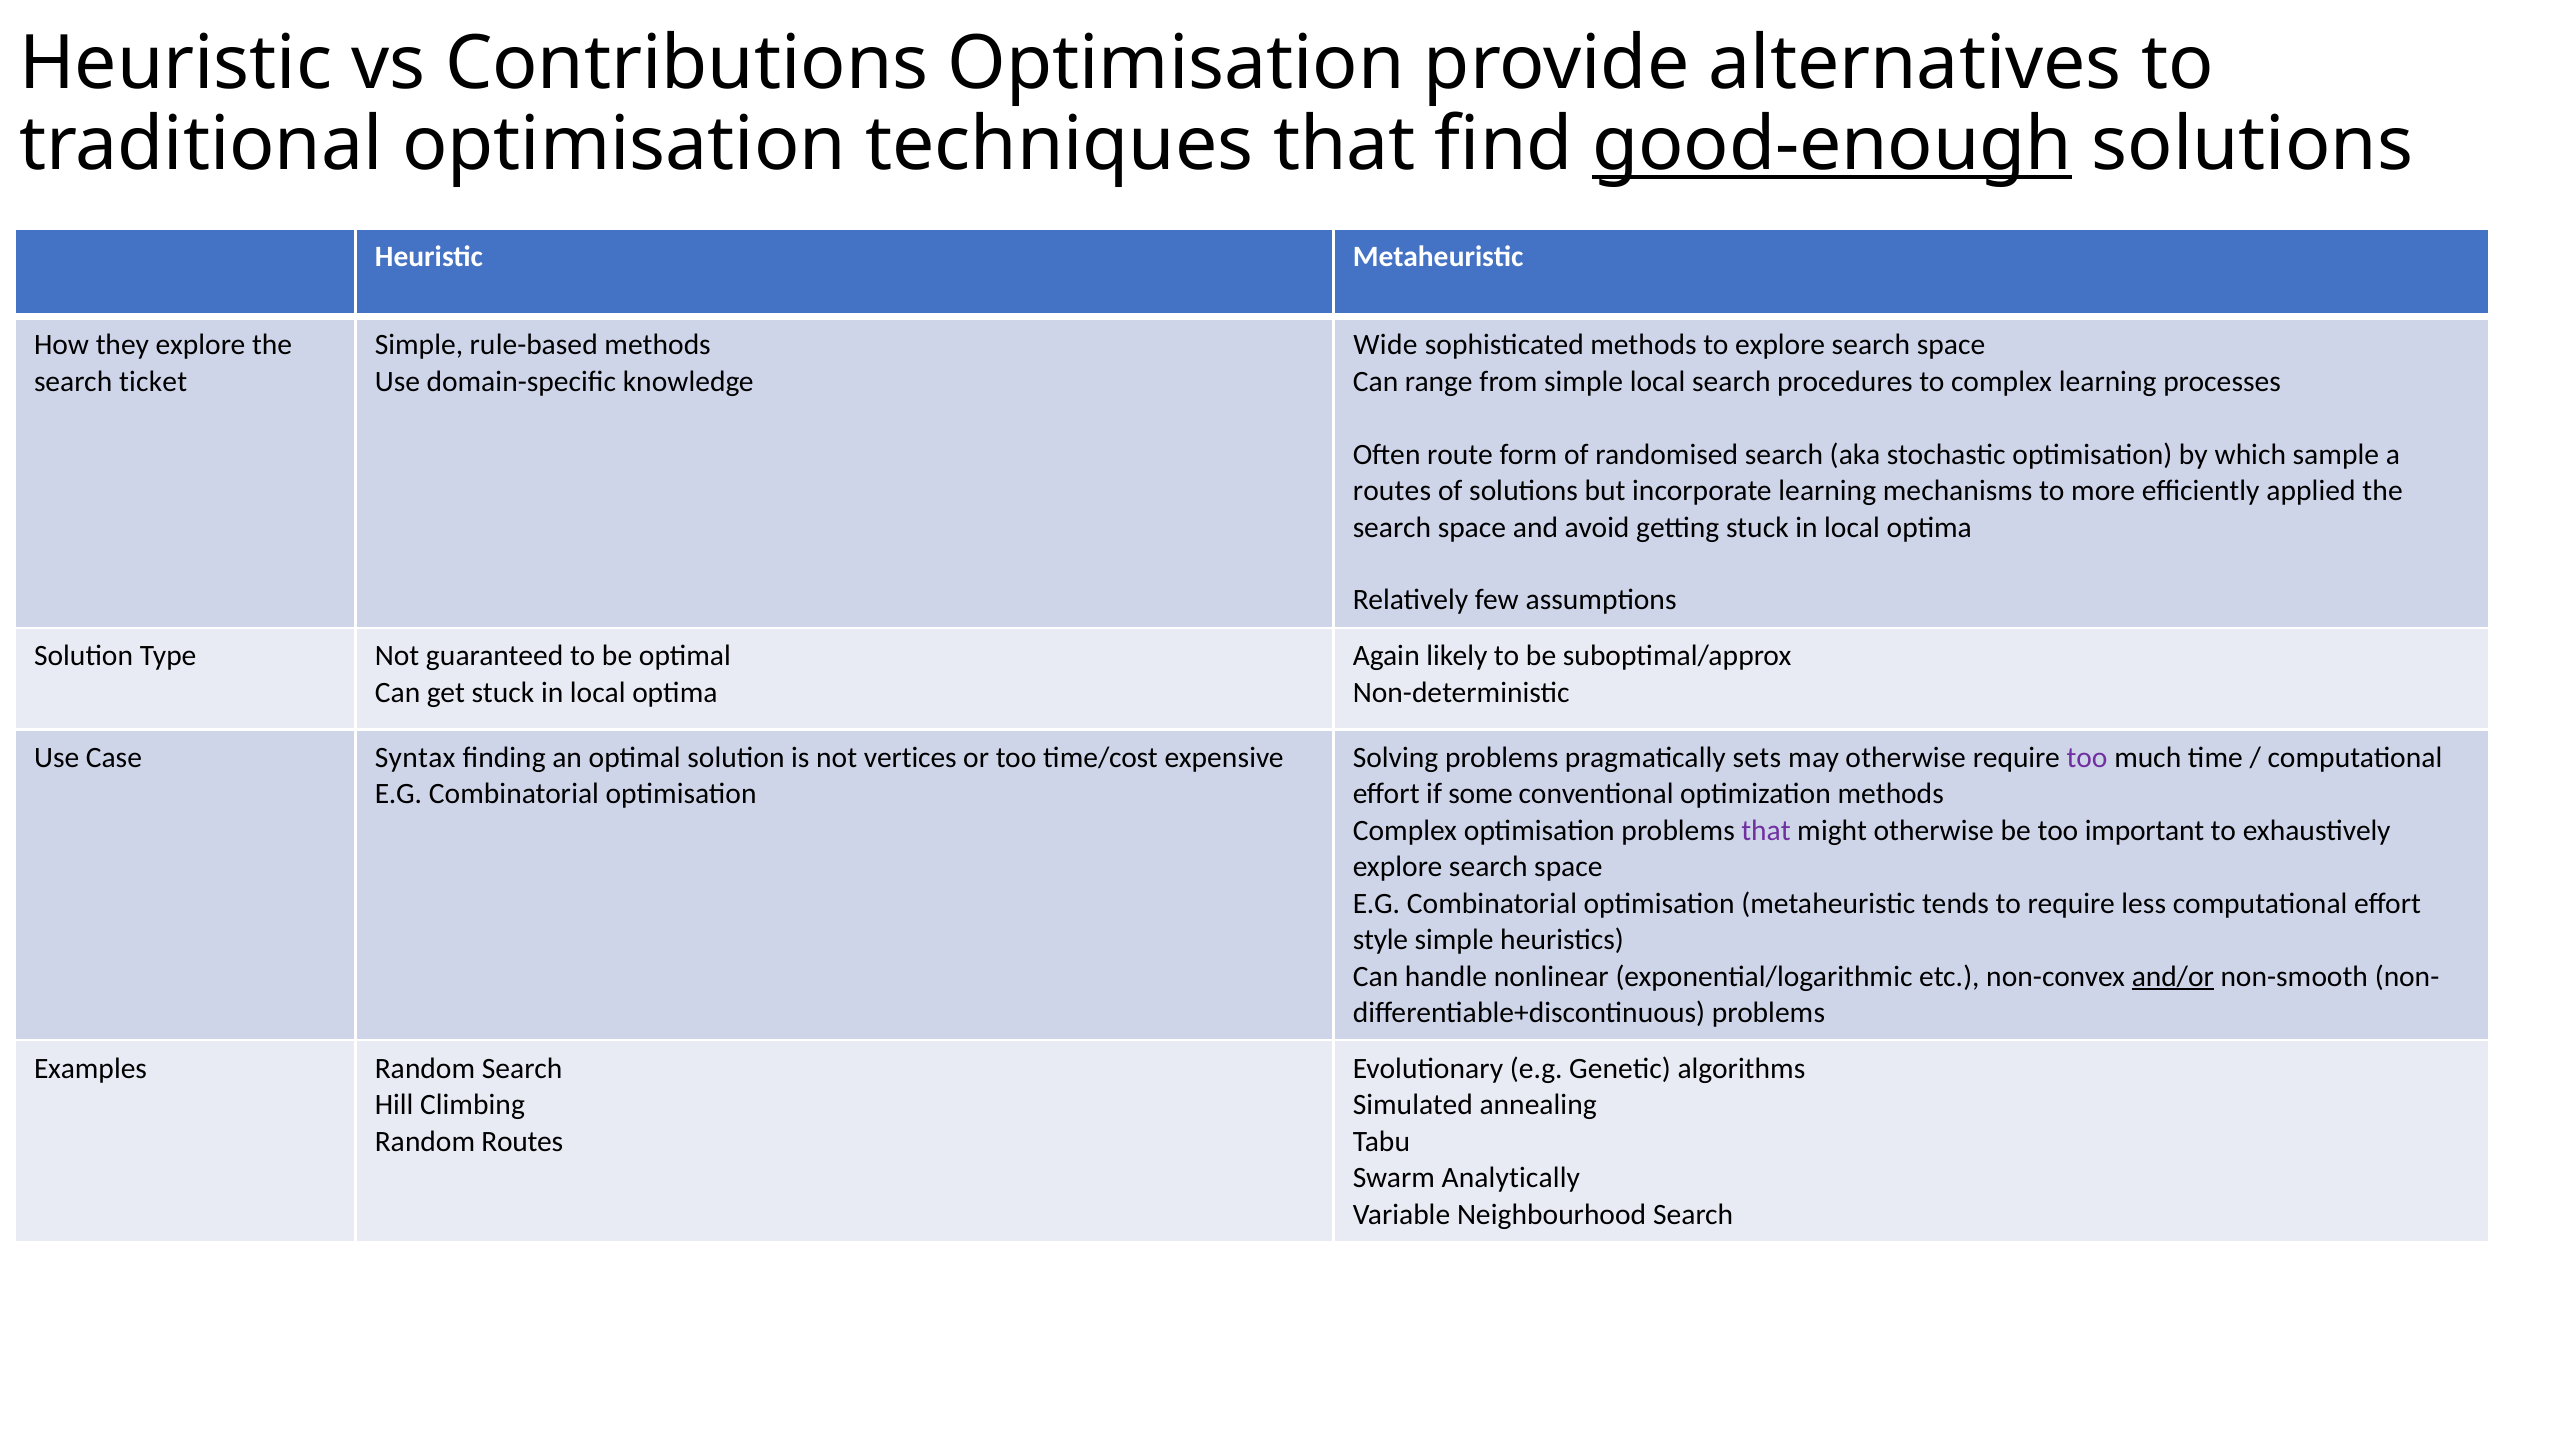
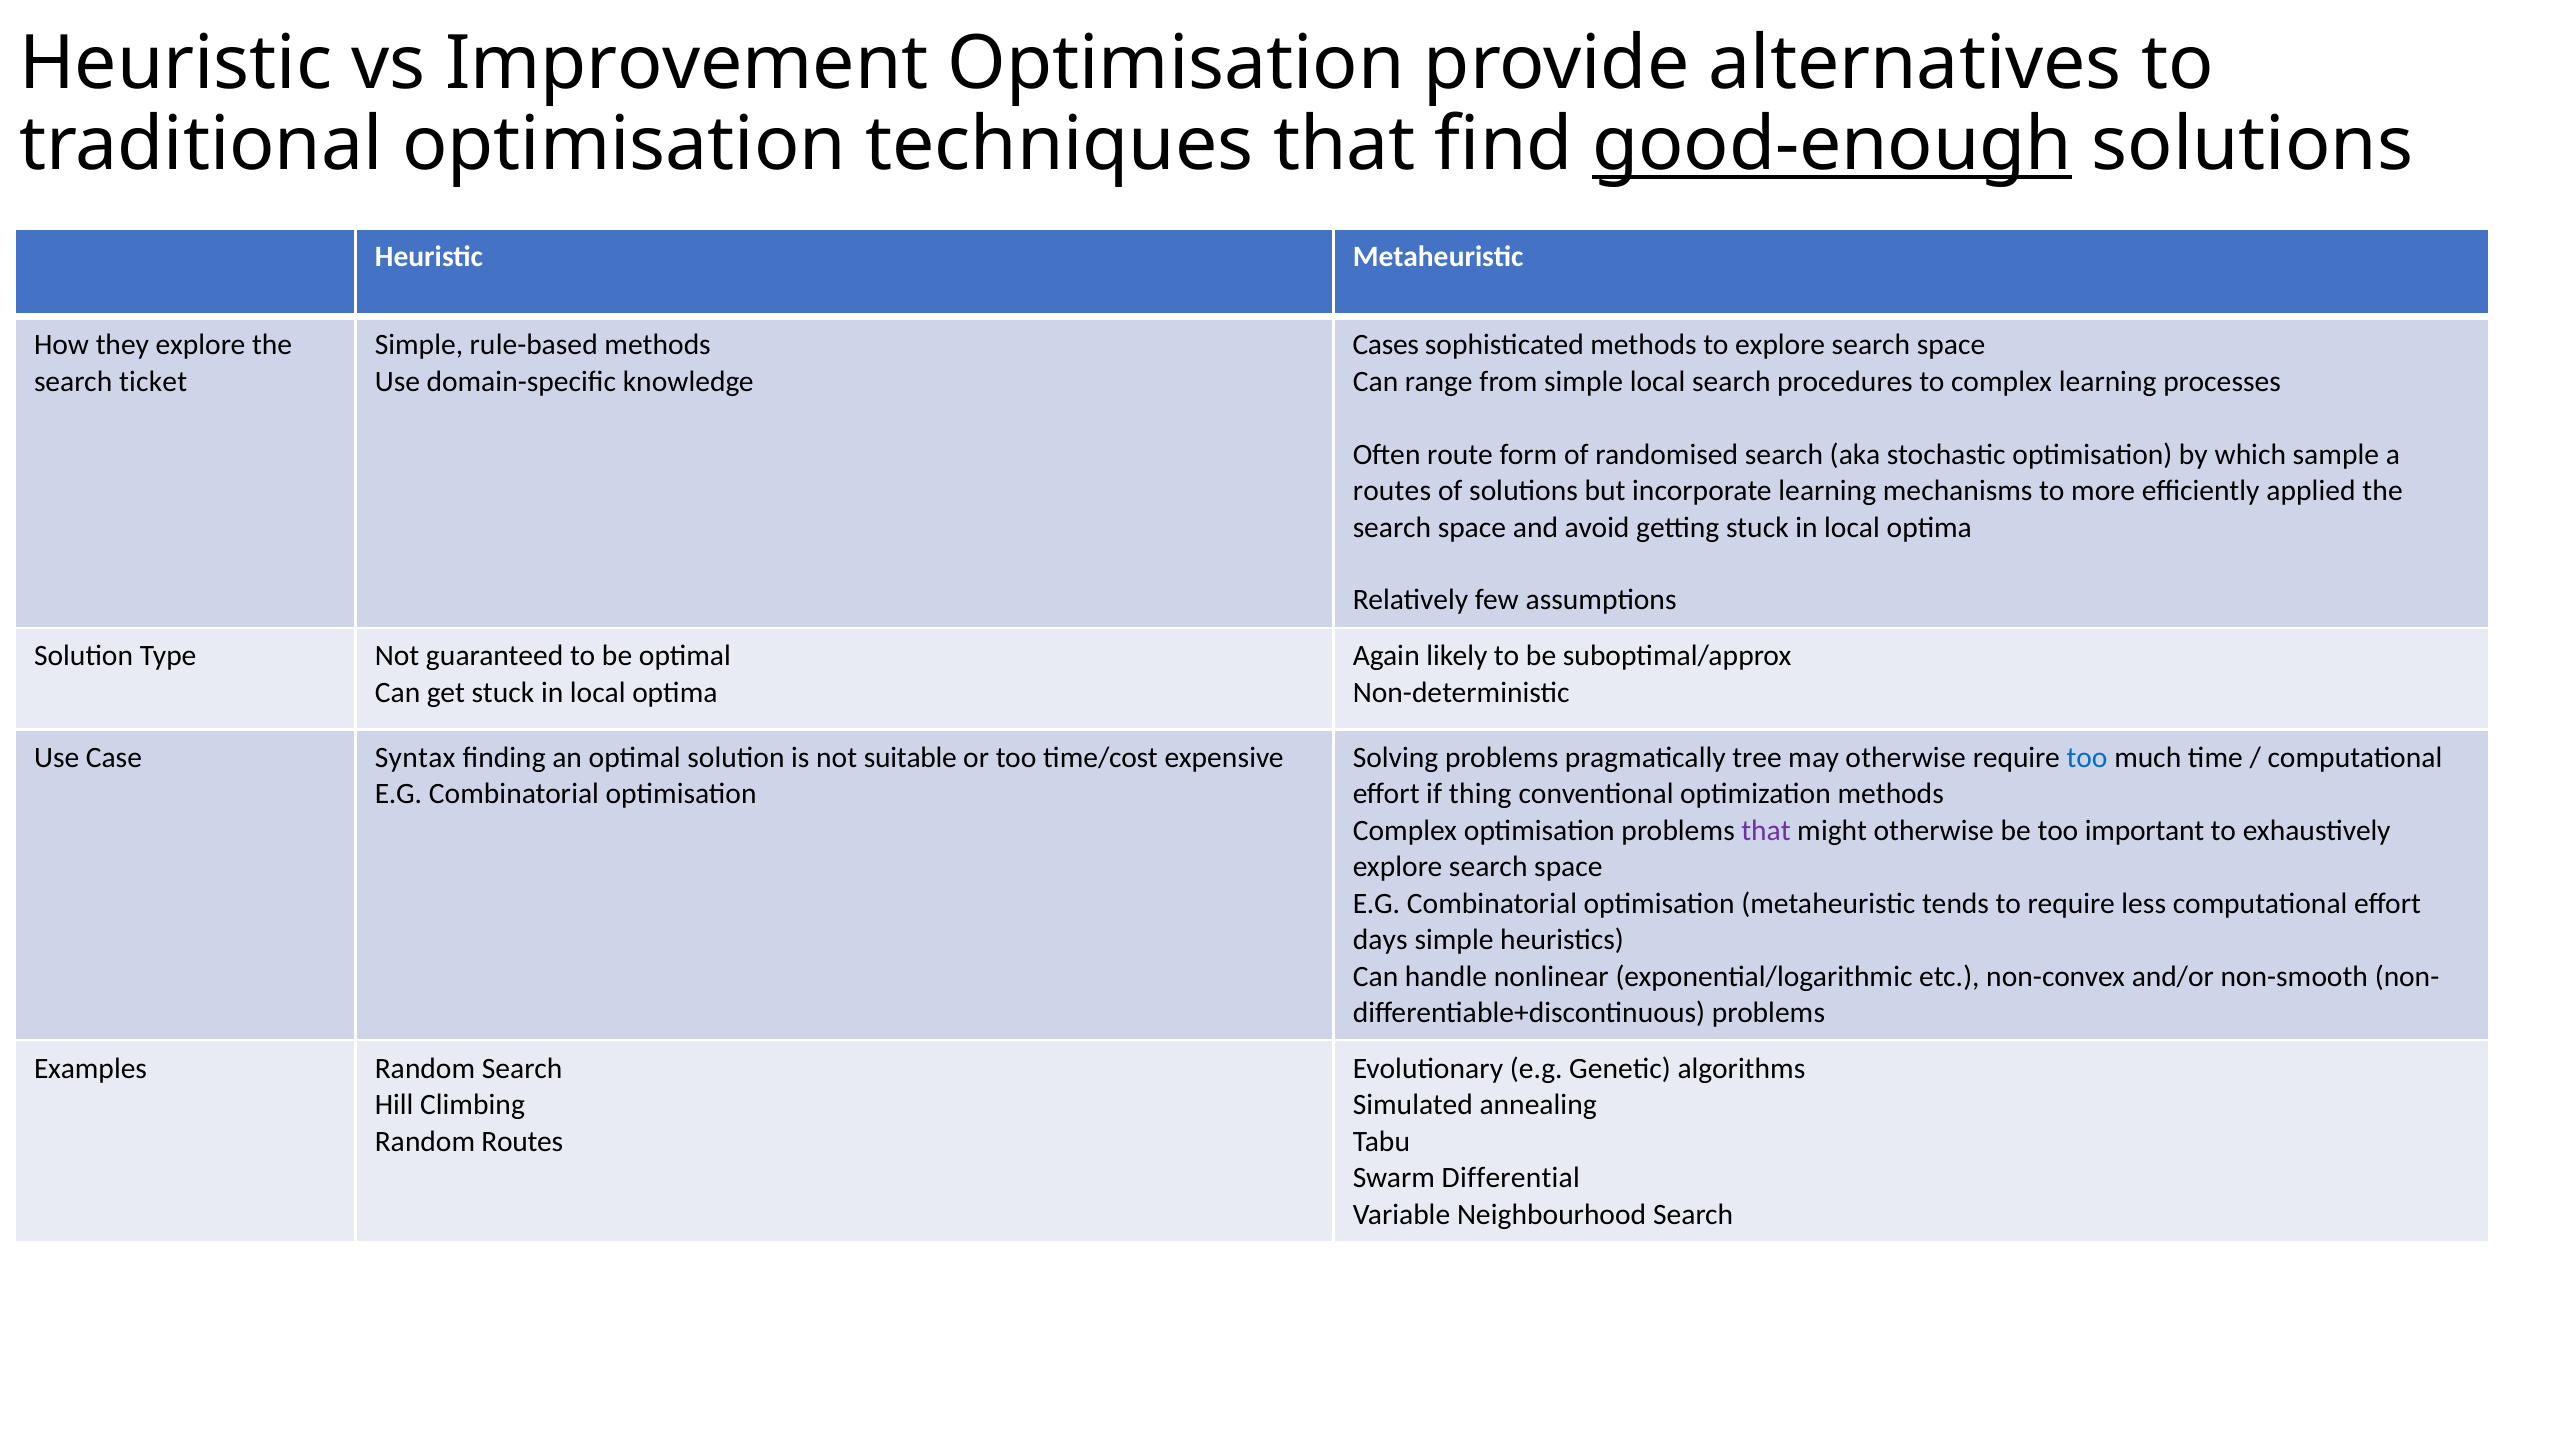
Contributions: Contributions -> Improvement (687, 64)
Wide: Wide -> Cases (1386, 345)
vertices: vertices -> suitable (910, 758)
sets: sets -> tree (1757, 758)
too colour: purple -> blue (2087, 758)
some: some -> thing (1480, 794)
style: style -> days (1380, 940)
and/or underline: present -> none (2173, 976)
Analytically: Analytically -> Differential (1511, 1178)
